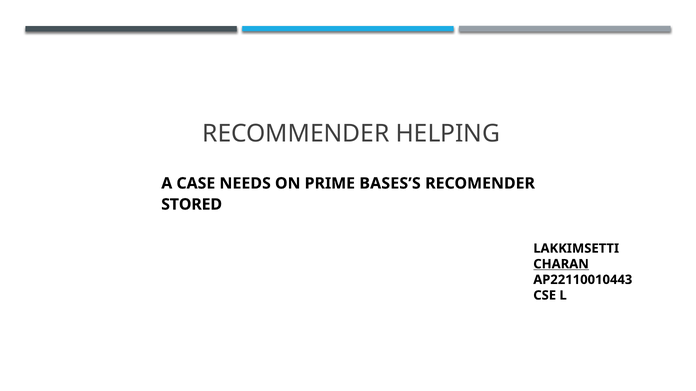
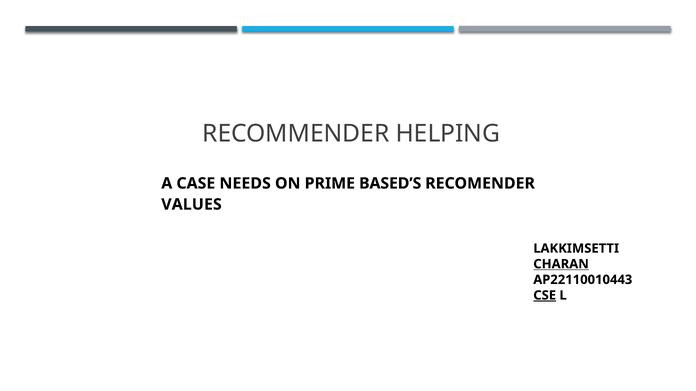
BASES’S: BASES’S -> BASED’S (390, 184)
STORED: STORED -> VALUES (192, 205)
CSE underline: none -> present (545, 296)
